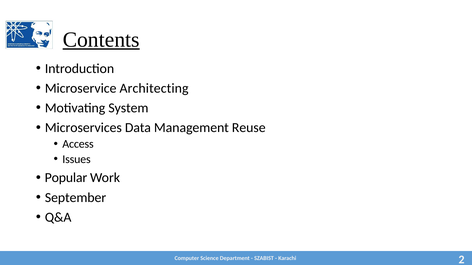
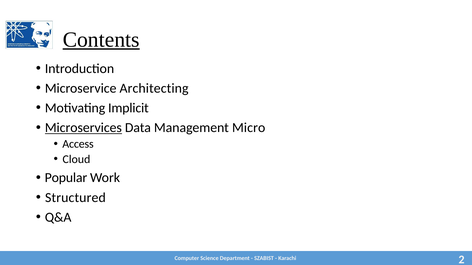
System: System -> Implicit (128, 108)
Microservices underline: none -> present (83, 128)
Reuse: Reuse -> Micro (249, 128)
Issues: Issues -> Cloud (76, 159)
September: September -> Structured (75, 198)
